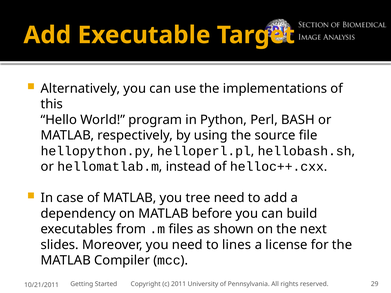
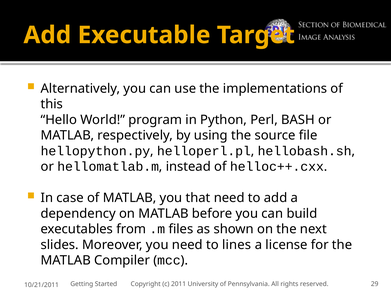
tree: tree -> that (198, 198)
